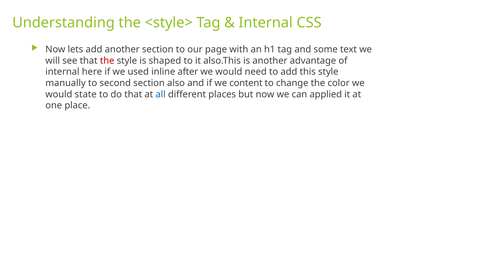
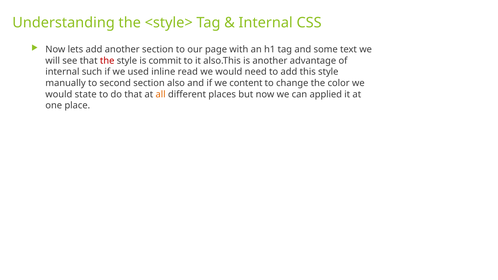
shaped: shaped -> commit (165, 61)
here: here -> such (92, 72)
after: after -> read (188, 72)
all colour: blue -> orange (161, 94)
